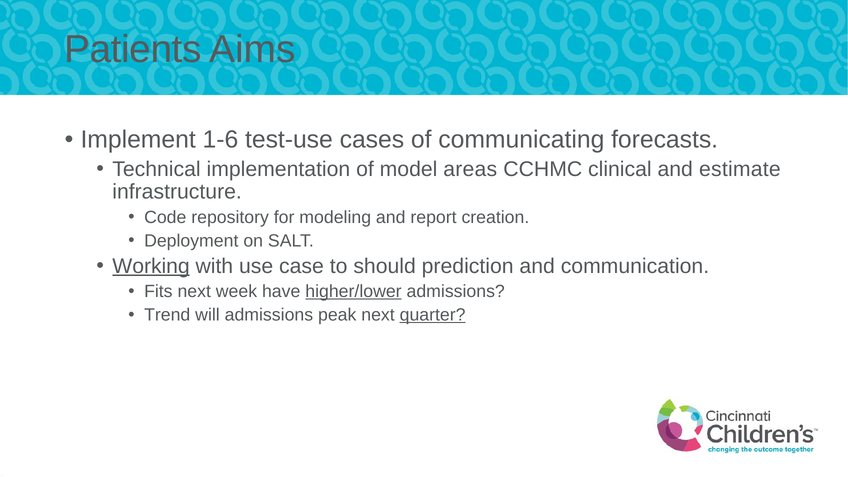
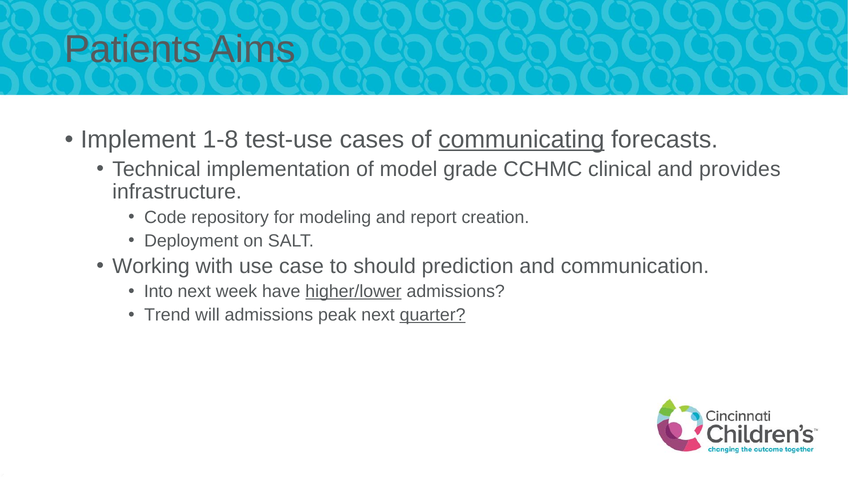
1-6: 1-6 -> 1-8 (220, 140)
communicating underline: none -> present (521, 140)
areas: areas -> grade (470, 169)
estimate: estimate -> provides (740, 169)
Working underline: present -> none (151, 266)
Fits: Fits -> Into (158, 292)
